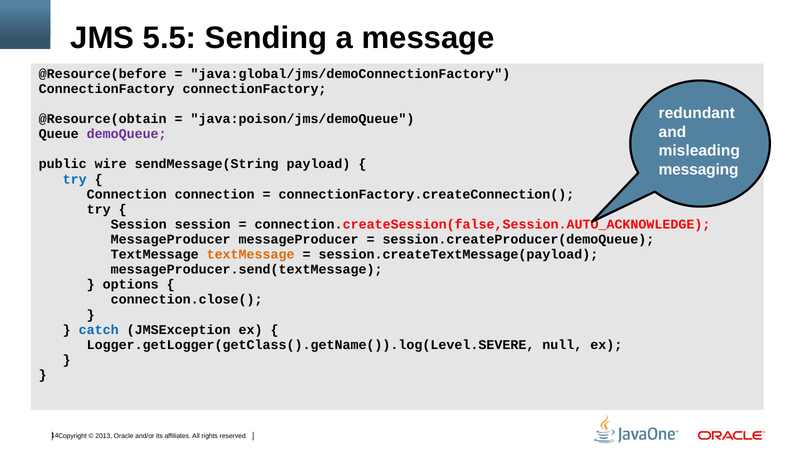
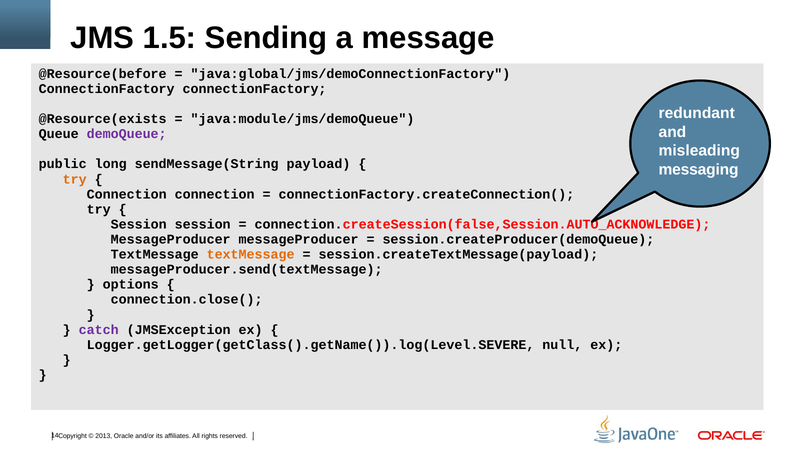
5.5: 5.5 -> 1.5 (169, 38)
@Resource(obtain: @Resource(obtain -> @Resource(exists (103, 119)
java:poison/jms/demoQueue: java:poison/jms/demoQueue -> java:module/jms/demoQueue (303, 119)
wire: wire -> long (111, 164)
try colour: blue -> orange (75, 179)
catch colour: blue -> purple (99, 330)
